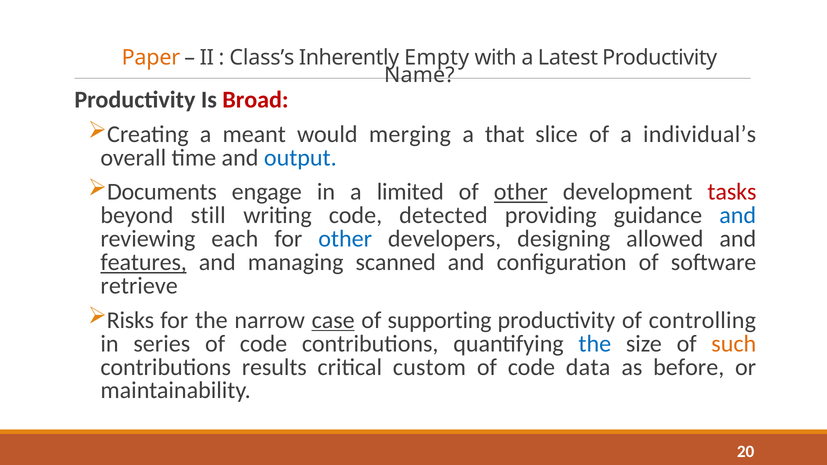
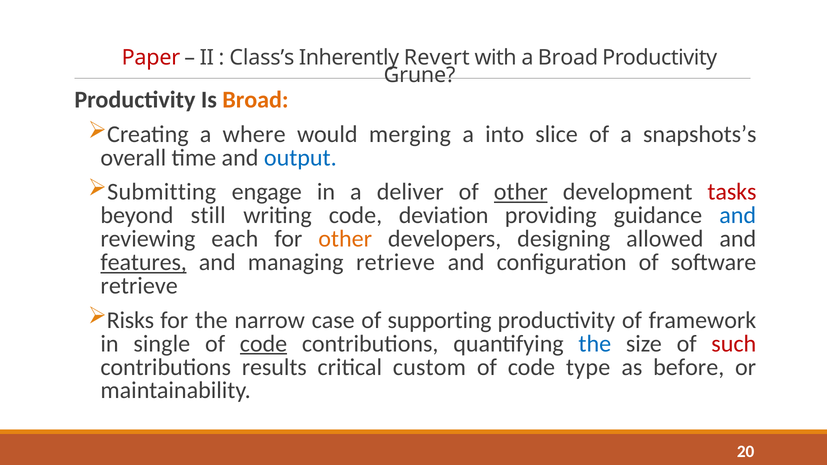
Paper colour: orange -> red (151, 58)
Empty: Empty -> Revert (437, 58)
a Latest: Latest -> Broad (568, 58)
Name: Name -> Grune (420, 75)
Broad colour: red -> orange (255, 100)
meant: meant -> where (254, 134)
that: that -> into (505, 134)
individual’s: individual’s -> snapshots’s (700, 134)
Documents: Documents -> Submitting (162, 192)
limited: limited -> deliver (410, 192)
detected: detected -> deviation (444, 216)
other colour: blue -> orange (345, 239)
managing scanned: scanned -> retrieve (396, 263)
case underline: present -> none (333, 320)
controlling: controlling -> framework (702, 320)
series: series -> single (162, 344)
code underline: none -> present (264, 344)
such colour: orange -> red (734, 344)
data: data -> type (588, 367)
